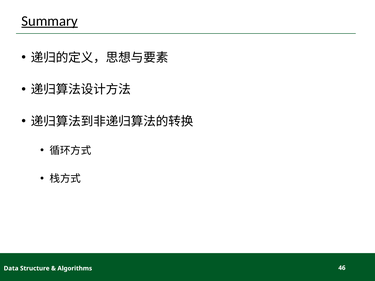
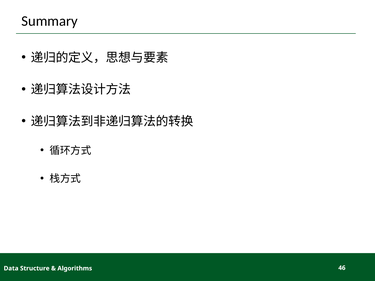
Summary underline: present -> none (50, 21)
